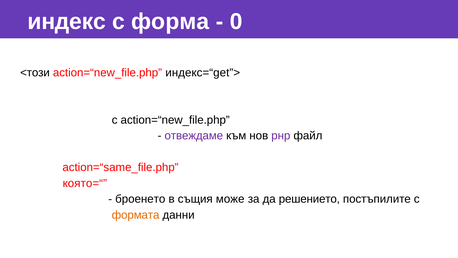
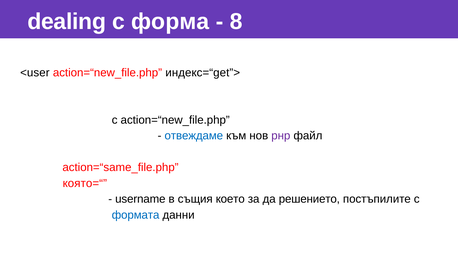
индекс: индекс -> dealing (67, 21)
0: 0 -> 8 (236, 21)
<този: <този -> <user (35, 72)
отвеждаме colour: purple -> blue (194, 136)
броенето: броенето -> username (140, 199)
може: може -> което (230, 199)
формата colour: orange -> blue (136, 215)
